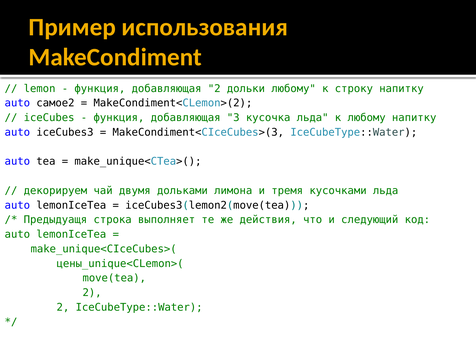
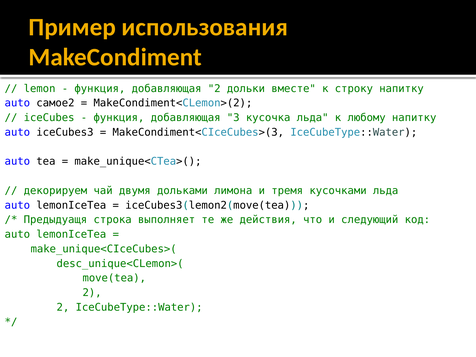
дольки любому: любому -> вместе (294, 89)
цены_unique<CLemon>(: цены_unique<CLemon>( -> desc_unique<CLemon>( (120, 264)
